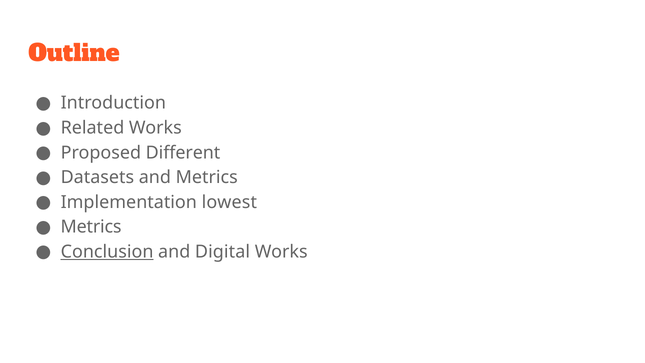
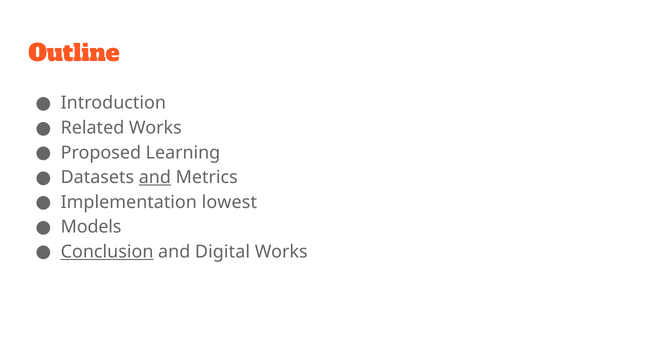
Different: Different -> Learning (183, 153)
and underline: none -> present (155, 177)
Metrics: Metrics -> Models (91, 227)
